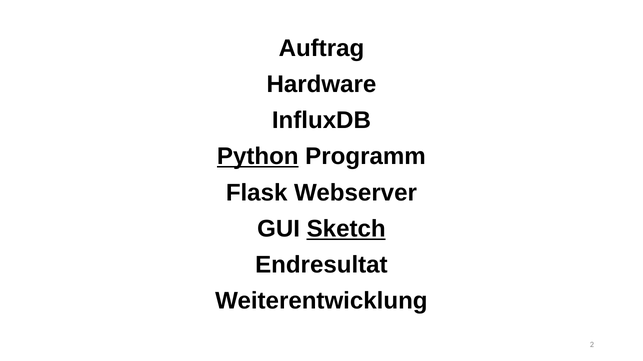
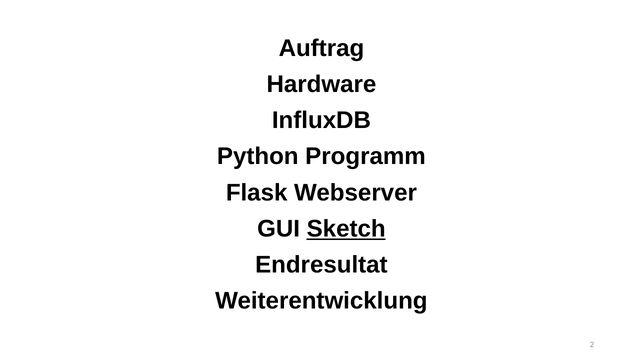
Python underline: present -> none (258, 157)
